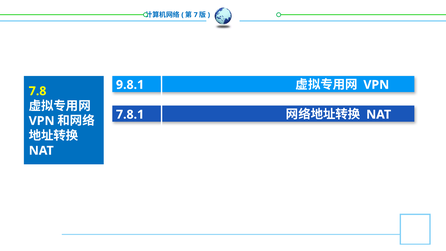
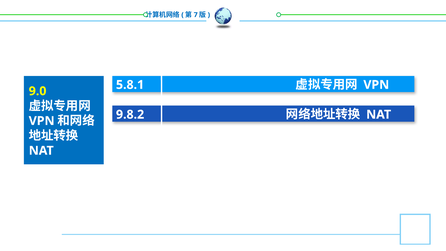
9.8.1: 9.8.1 -> 5.8.1 (130, 85)
7.8: 7.8 -> 9.0 (38, 91)
7.8.1: 7.8.1 -> 9.8.2 (130, 115)
